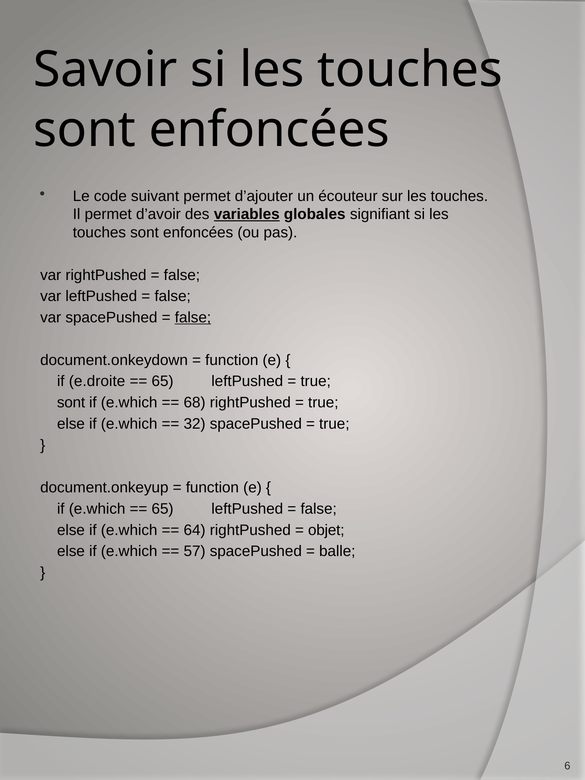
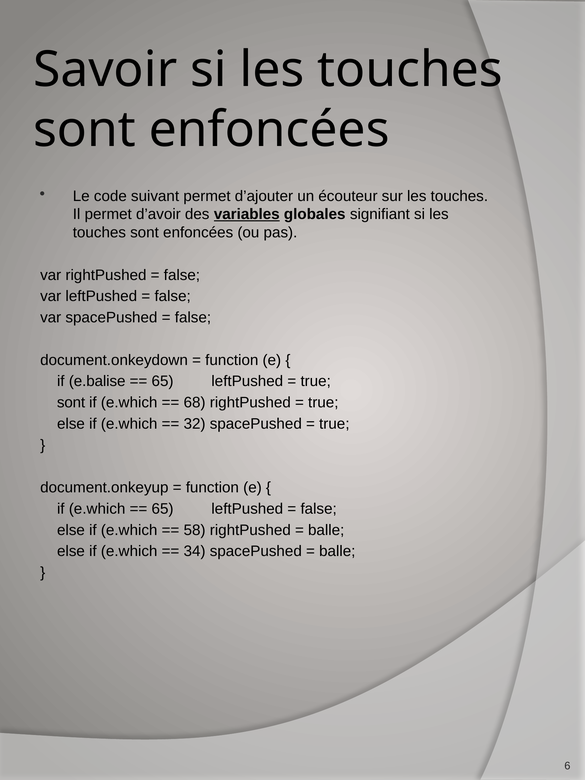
false underline: present -> none (193, 317)
e.droite: e.droite -> e.balise (97, 381)
64: 64 -> 58 (195, 530)
objet: objet -> balle (326, 530)
57: 57 -> 34 (195, 551)
